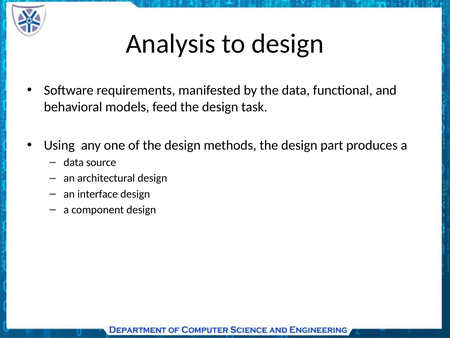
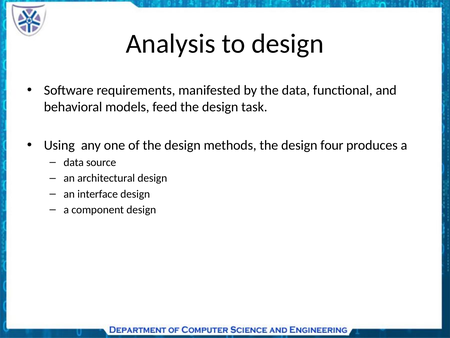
part: part -> four (332, 145)
